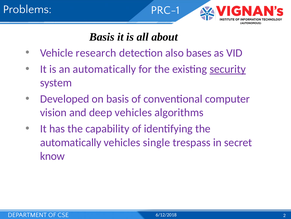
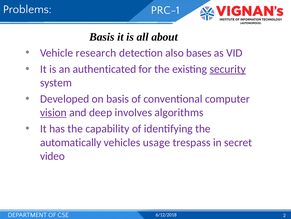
an automatically: automatically -> authenticated (104, 69)
vision underline: none -> present (53, 112)
deep vehicles: vehicles -> involves (133, 112)
single: single -> usage (156, 142)
know: know -> video (52, 156)
